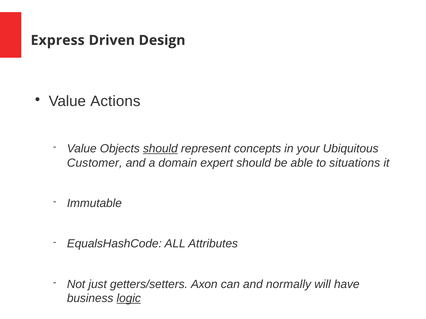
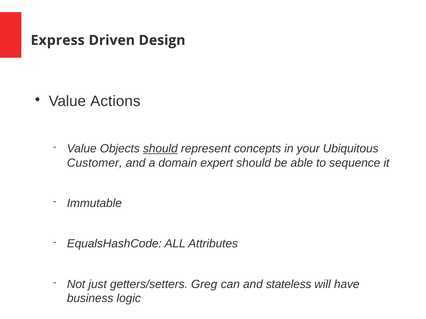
situations: situations -> sequence (355, 163)
Axon: Axon -> Greg (204, 285)
normally: normally -> stateless (289, 285)
logic underline: present -> none (129, 299)
